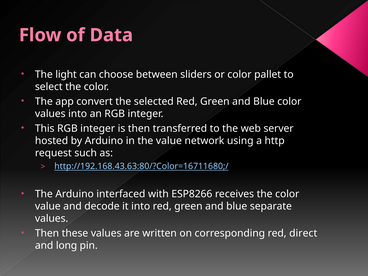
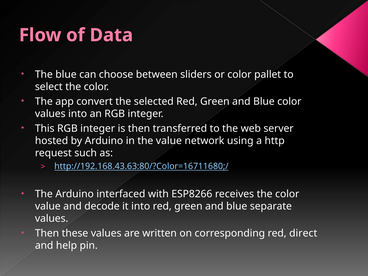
The light: light -> blue (66, 74)
long: long -> help (67, 246)
